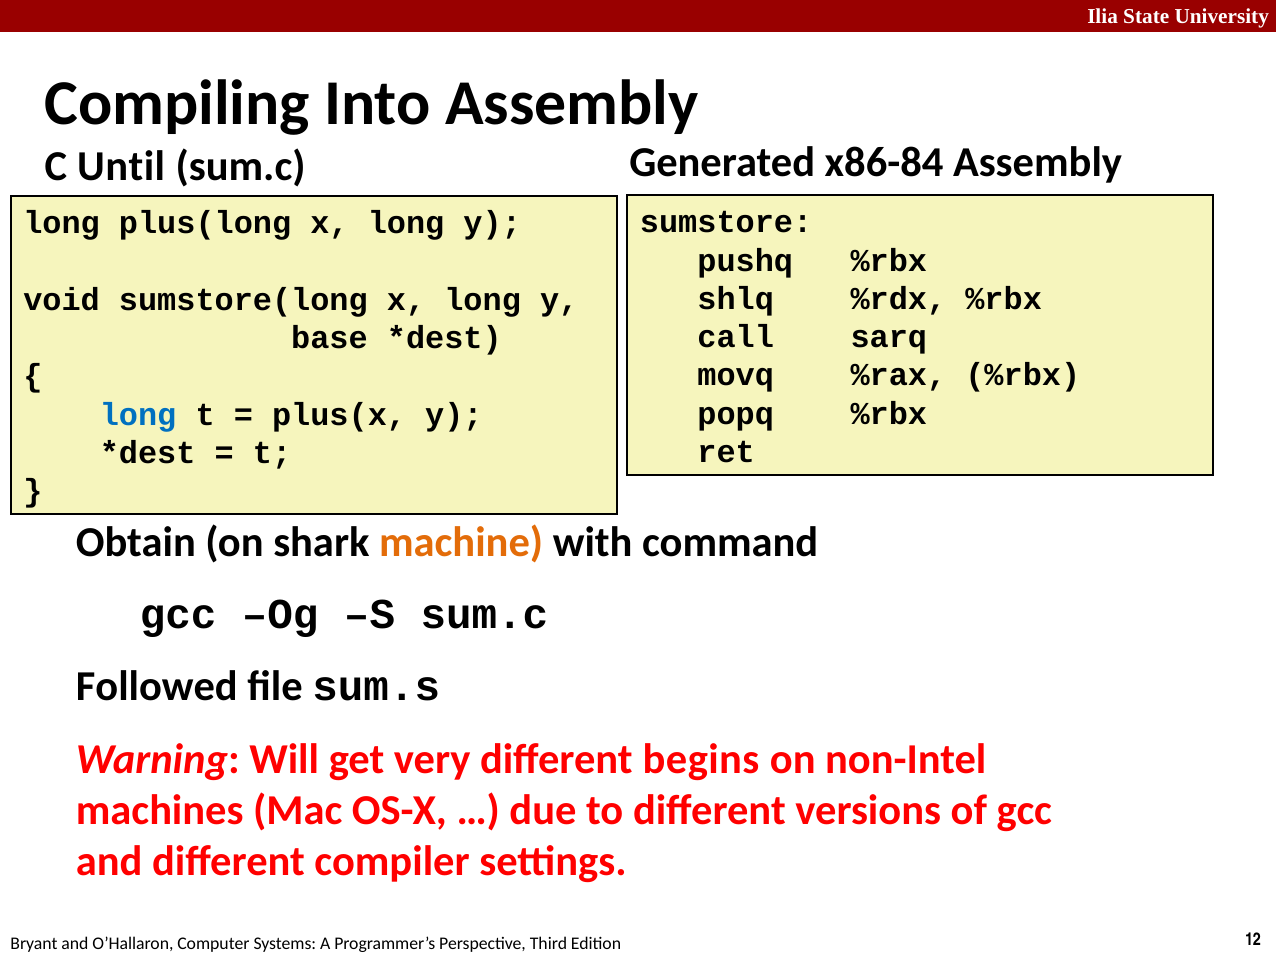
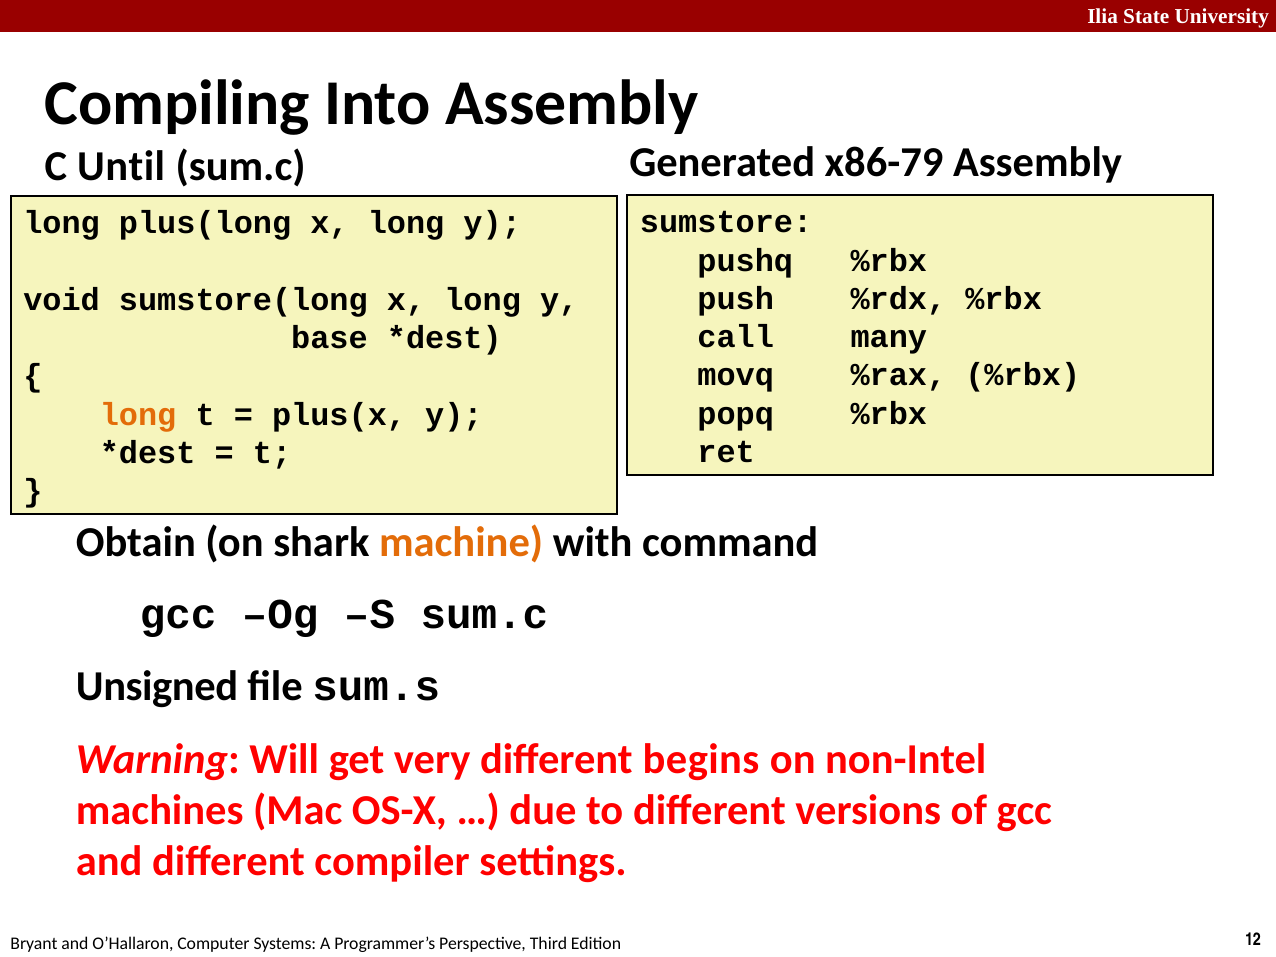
x86-84: x86-84 -> x86-79 (884, 162)
shlq: shlq -> push (736, 299)
sarq: sarq -> many (889, 337)
long colour: blue -> orange (138, 415)
Followed: Followed -> Unsigned (157, 687)
